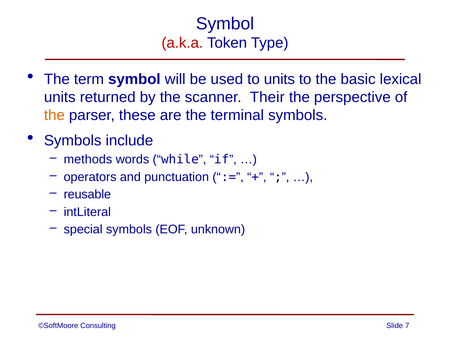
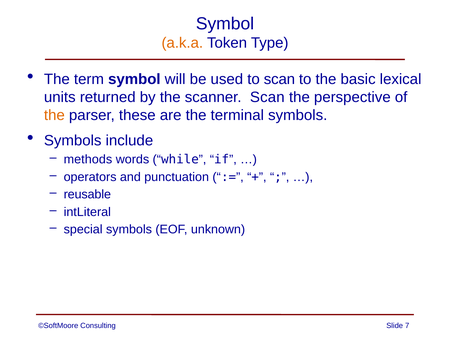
a.k.a colour: red -> orange (182, 43)
to units: units -> scan (279, 79)
scanner Their: Their -> Scan (267, 97)
